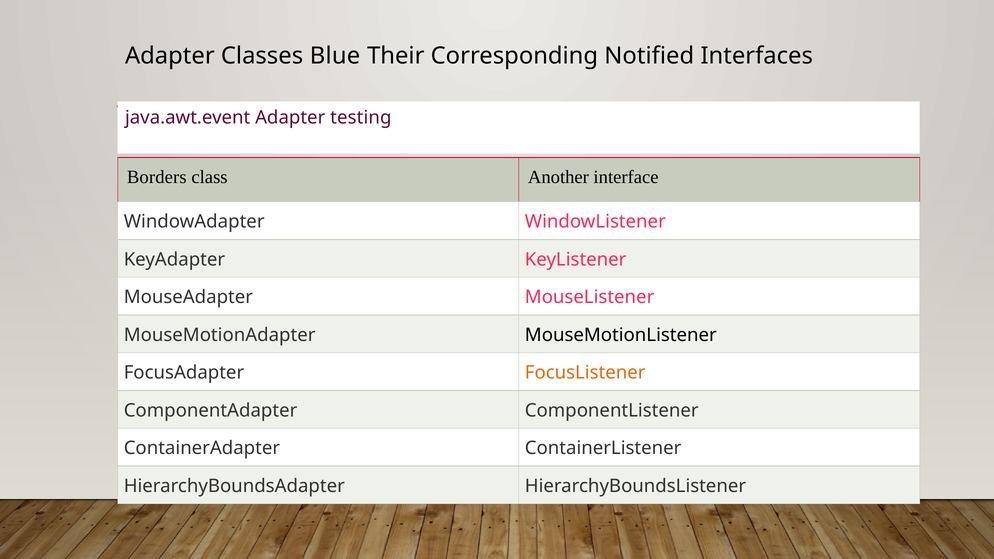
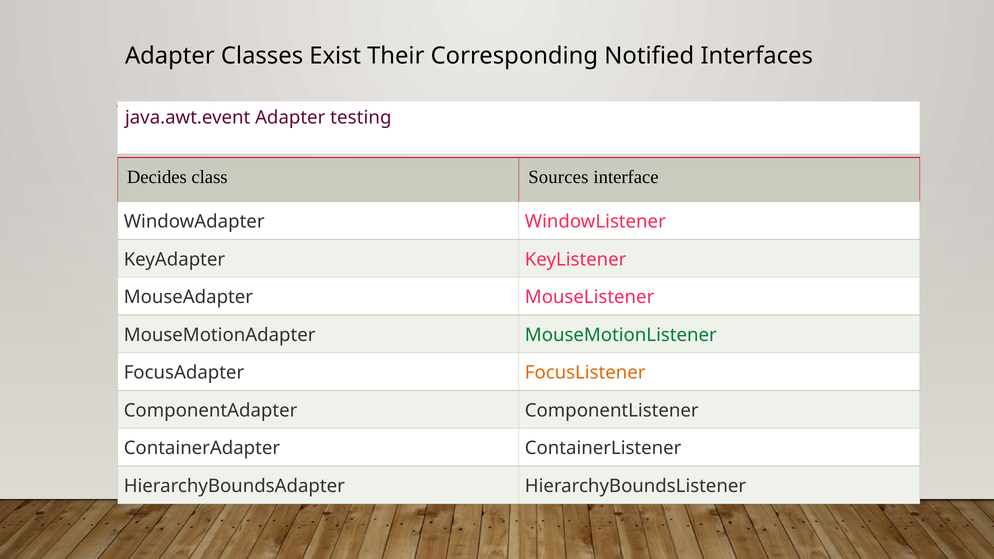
Blue: Blue -> Exist (335, 56)
Borders: Borders -> Decides (157, 177)
Another: Another -> Sources (558, 177)
MouseMotionListener colour: black -> green (621, 335)
